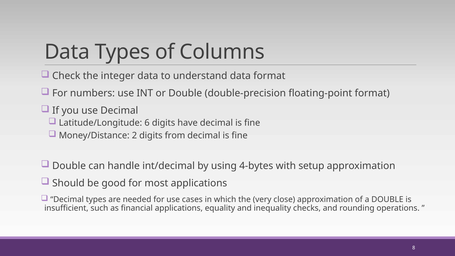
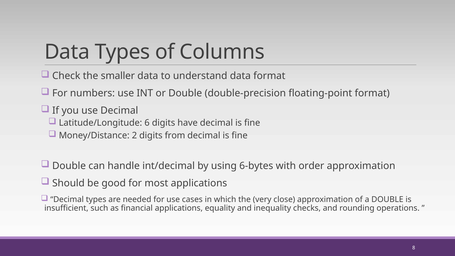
integer: integer -> smaller (118, 76)
4-bytes: 4-bytes -> 6-bytes (256, 166)
setup: setup -> order (311, 166)
